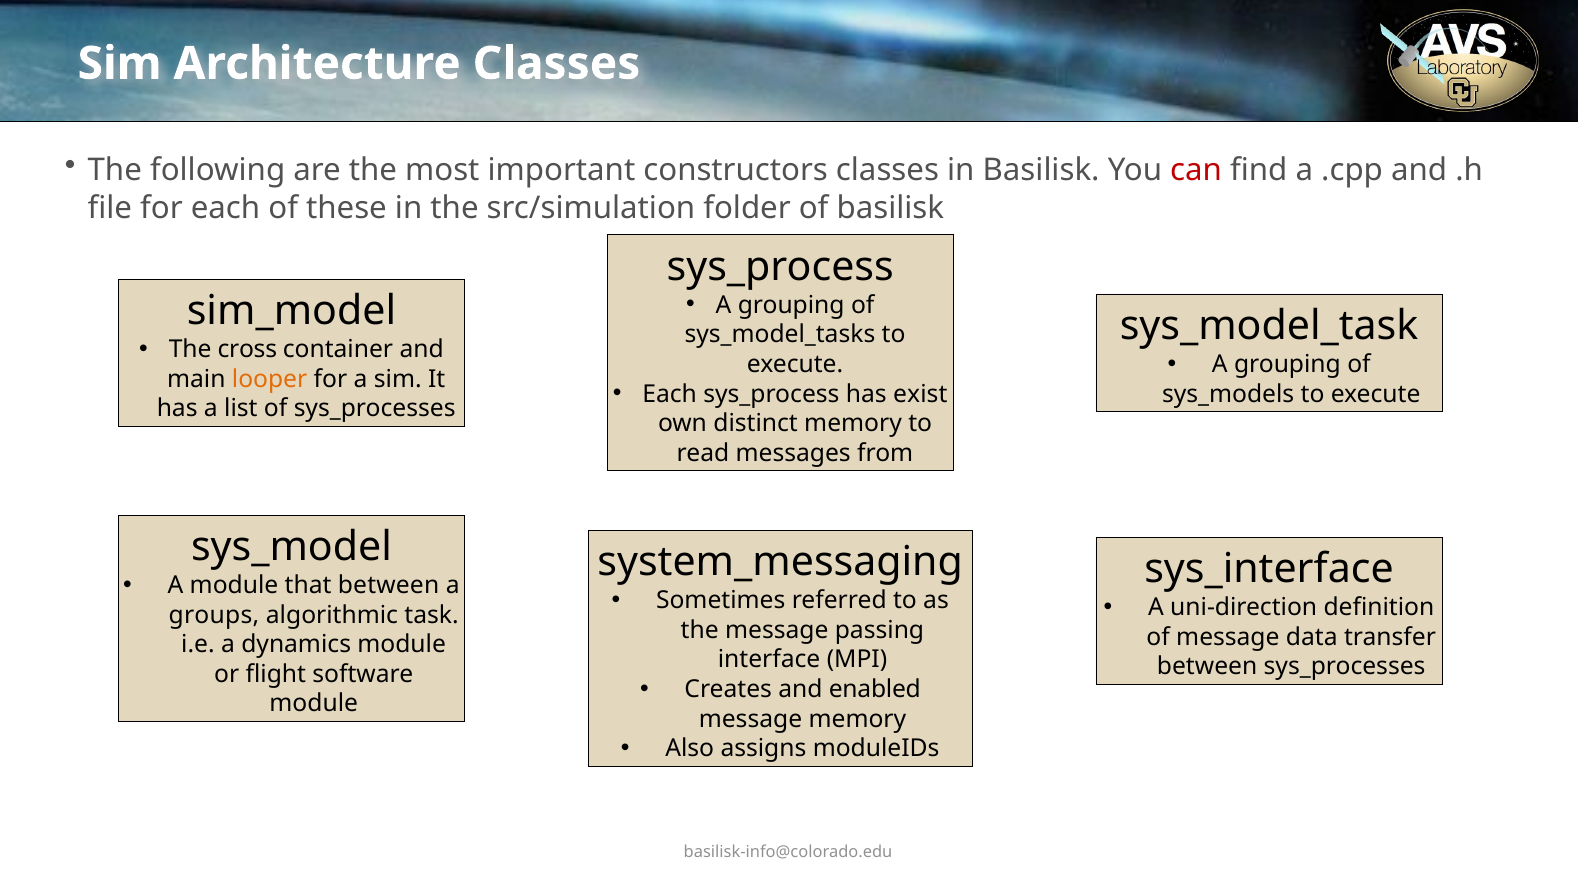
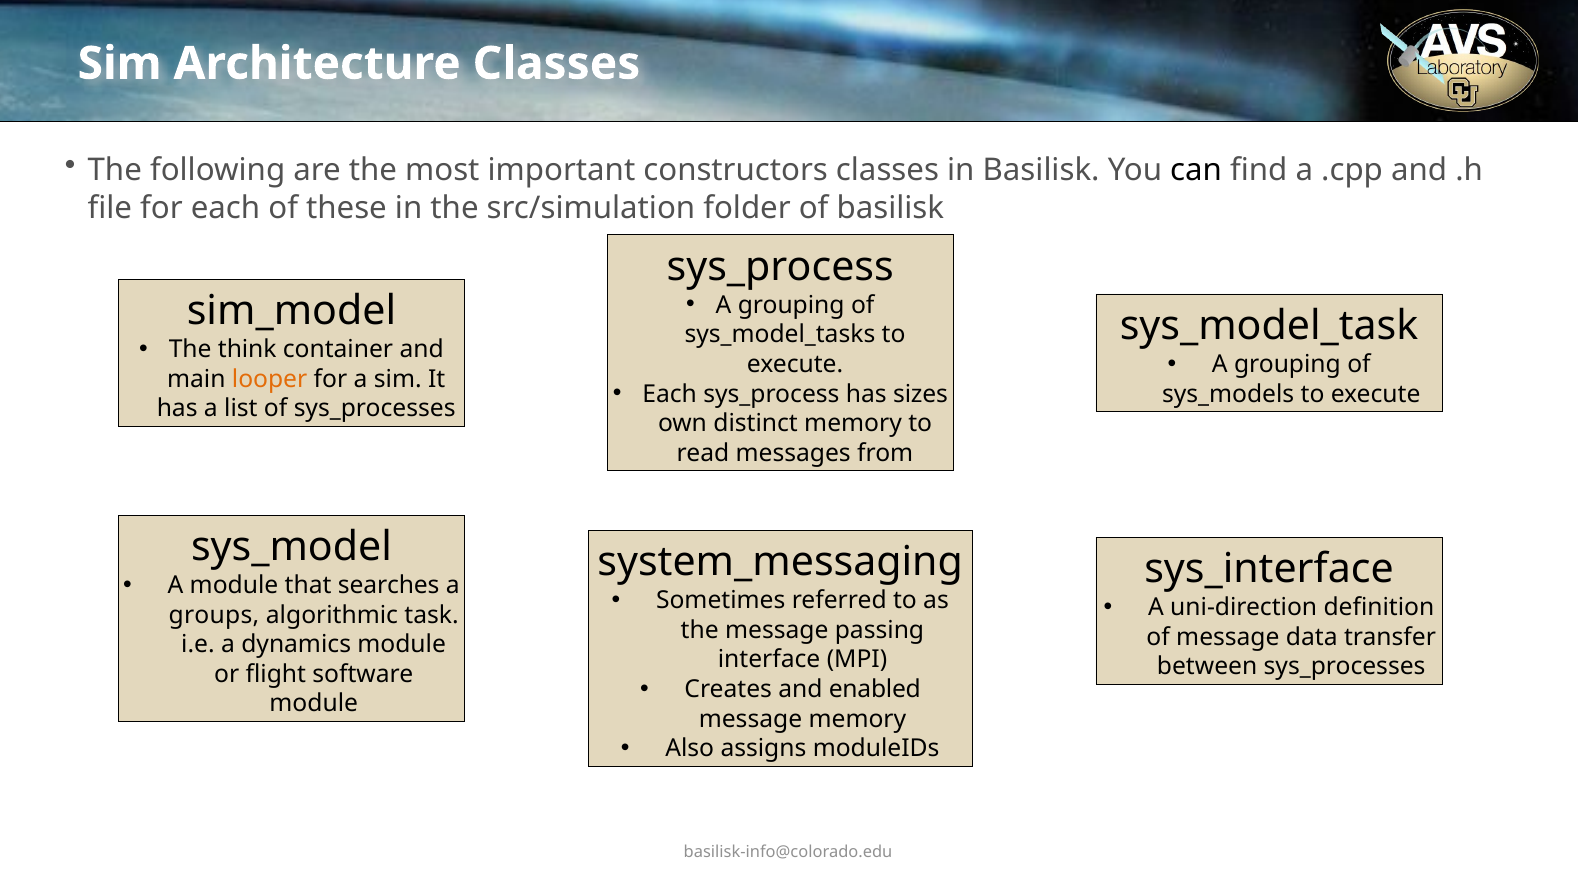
can colour: red -> black (1196, 170)
cross: cross -> think (247, 349)
exist: exist -> sizes (920, 394)
that between: between -> searches (389, 585)
